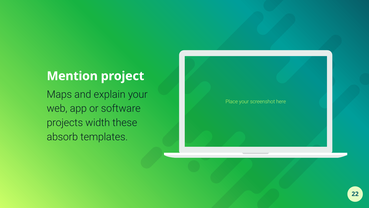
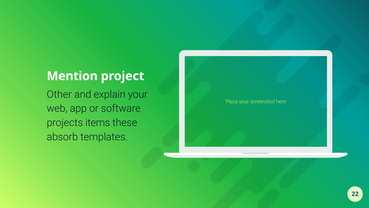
Maps: Maps -> Other (59, 94)
width: width -> items (98, 123)
